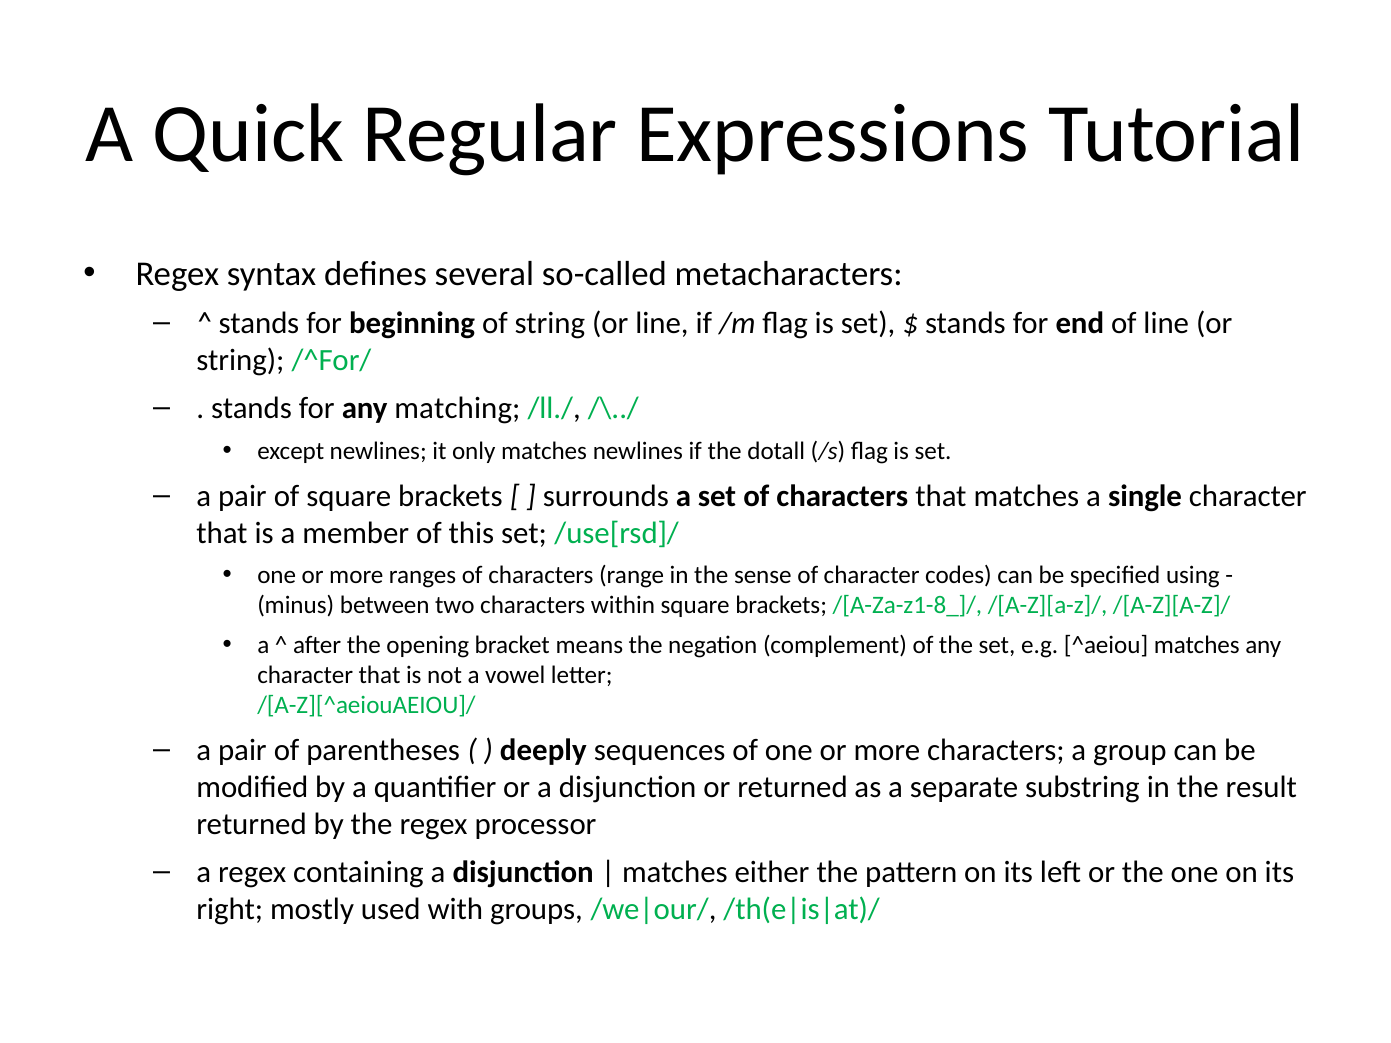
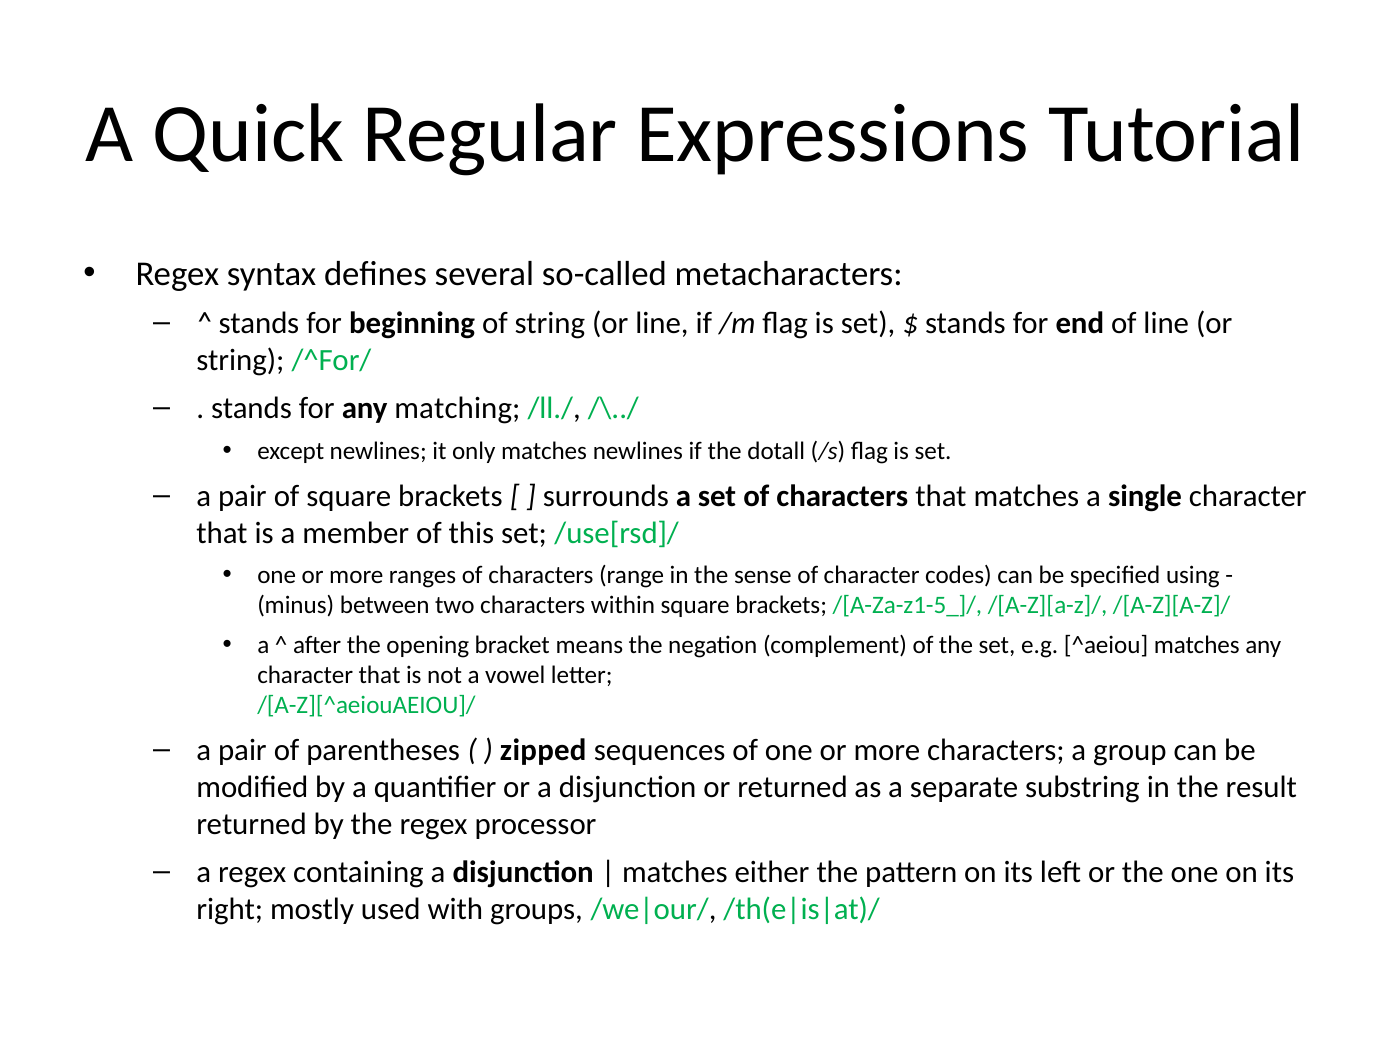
/[A-Za-z1-8_]/: /[A-Za-z1-8_]/ -> /[A-Za-z1-5_]/ (907, 606)
deeply: deeply -> zipped (543, 750)
